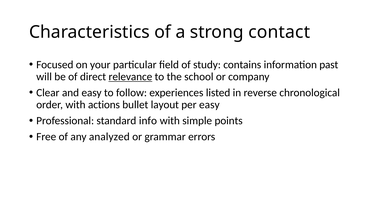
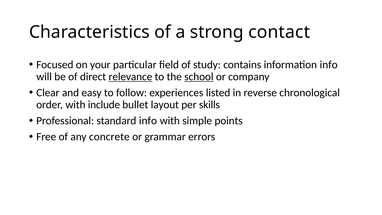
information past: past -> info (329, 65)
school underline: none -> present (199, 77)
actions: actions -> include (104, 105)
per easy: easy -> skills (209, 105)
analyzed: analyzed -> concrete (109, 137)
